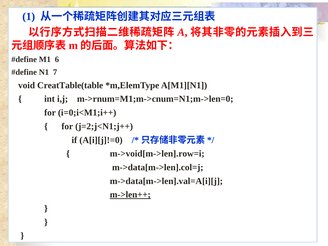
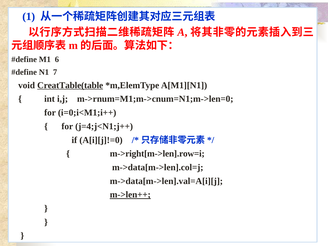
CreatTable(table underline: none -> present (70, 85)
j=2;j<N1;j++: j=2;j<N1;j++ -> j=4;j<N1;j++ (104, 126)
m->void[m->len].row=i: m->void[m->len].row=i -> m->right[m->len].row=i (157, 154)
